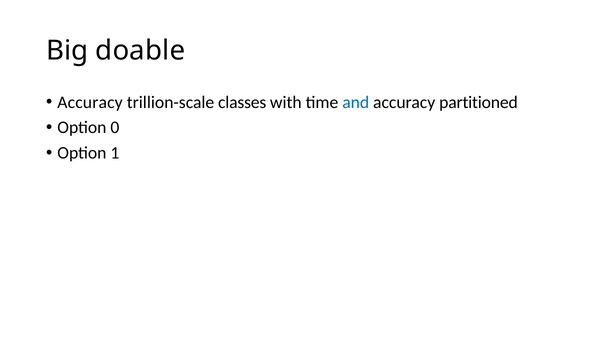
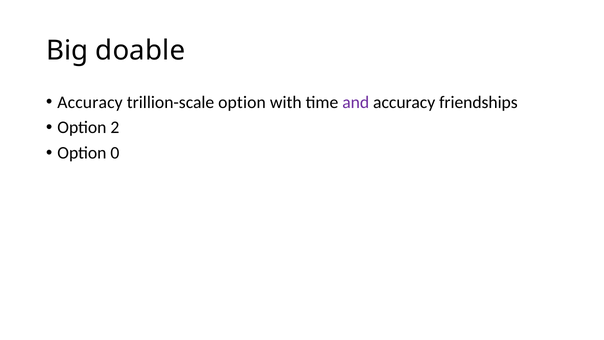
trillion-scale classes: classes -> option (242, 102)
and colour: blue -> purple (356, 102)
partitioned: partitioned -> friendships (478, 102)
0: 0 -> 2 (115, 127)
1: 1 -> 0 (115, 153)
